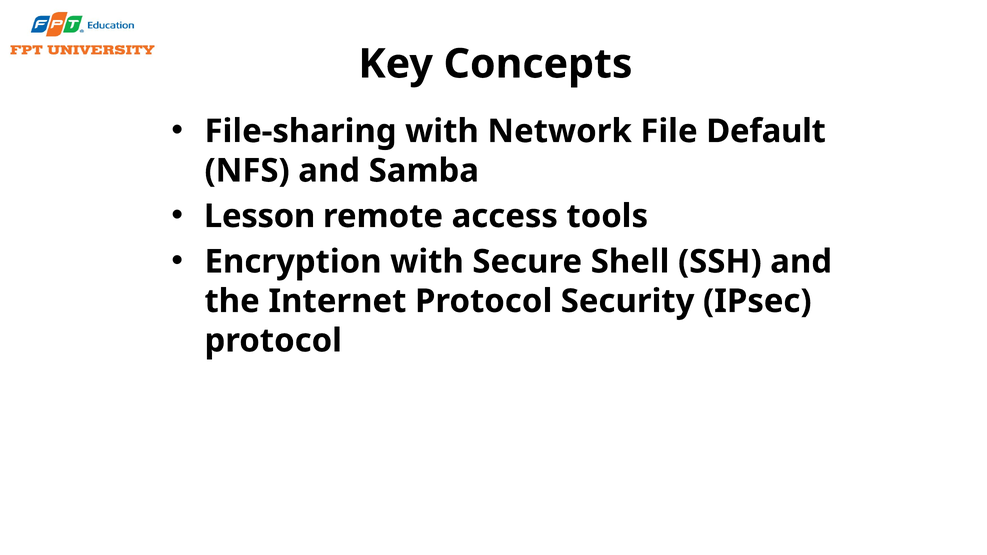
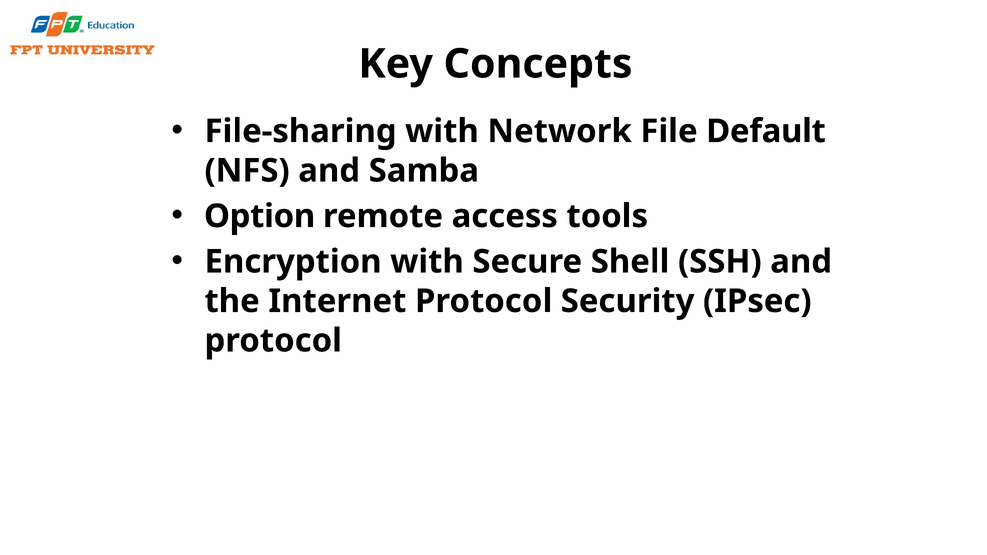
Lesson: Lesson -> Option (260, 216)
